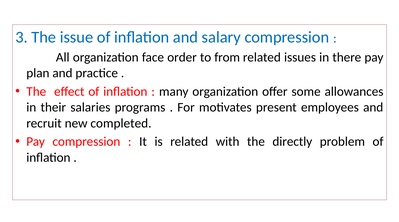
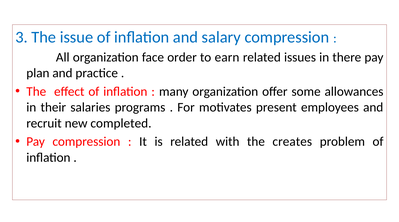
from: from -> earn (227, 57)
directly: directly -> creates (292, 141)
